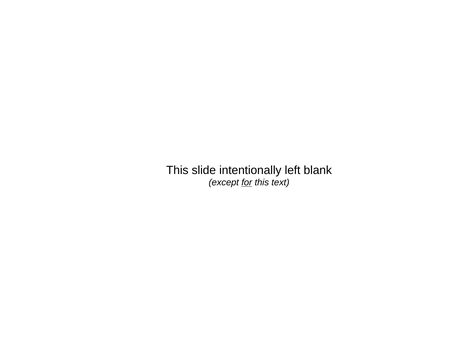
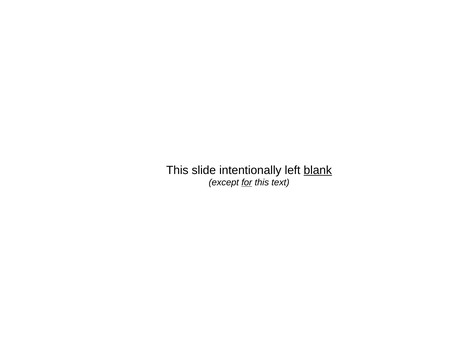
blank underline: none -> present (318, 170)
